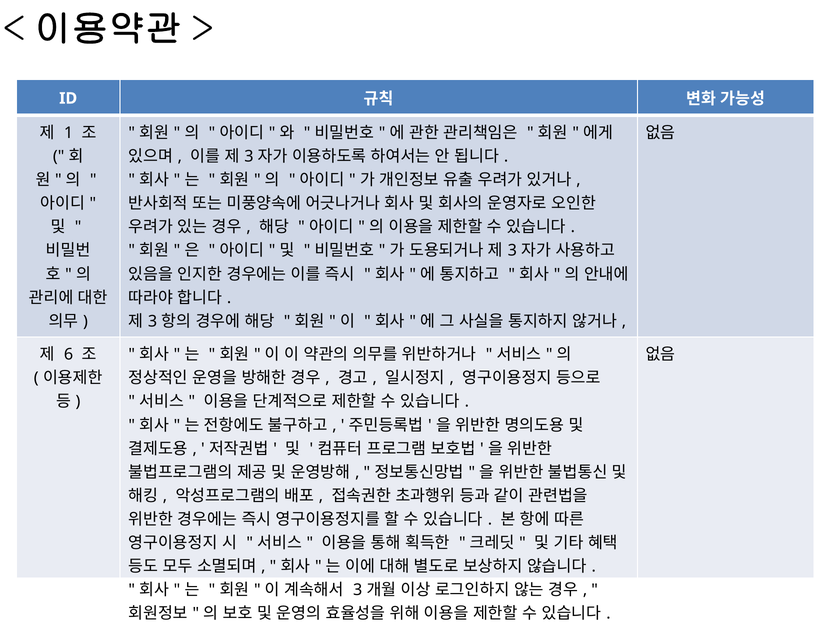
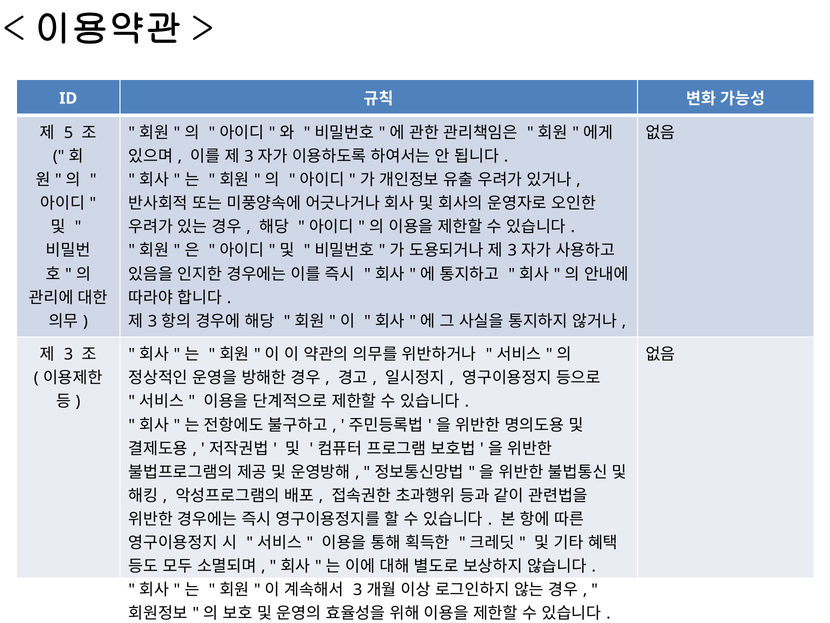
1: 1 -> 5 (69, 133)
6: 6 -> 3 (69, 354)
